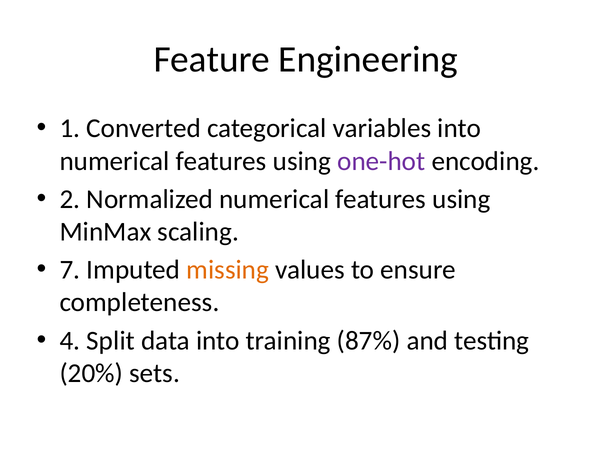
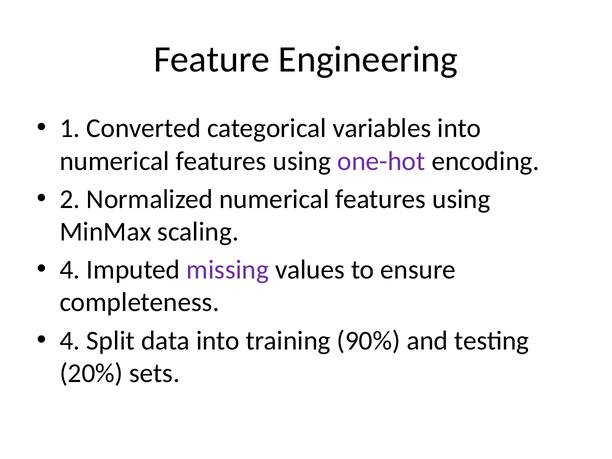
7: 7 -> 4 (70, 270)
missing colour: orange -> purple (228, 270)
87%: 87% -> 90% (369, 341)
